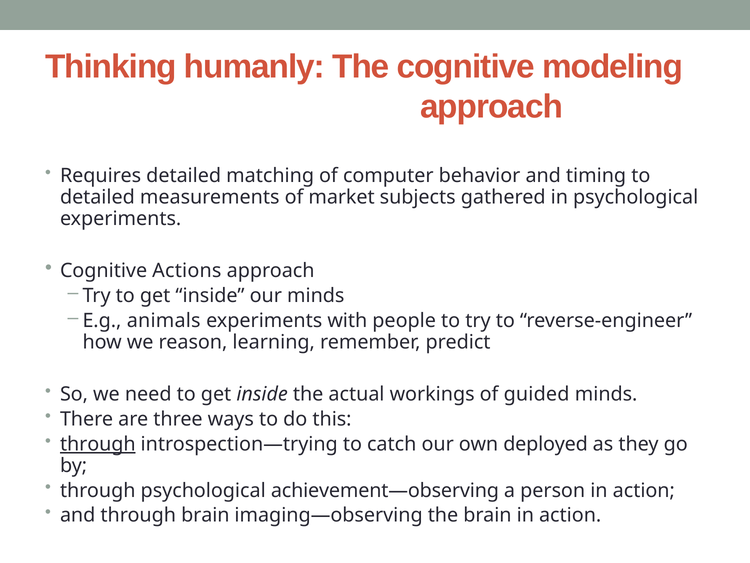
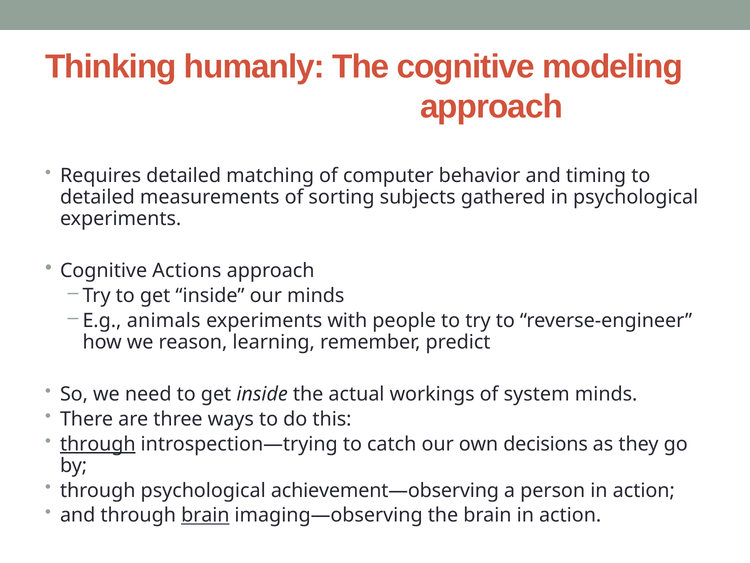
market: market -> sorting (342, 197)
guided: guided -> system (537, 394)
deployed: deployed -> decisions (546, 444)
brain underline: none -> present (205, 515)
